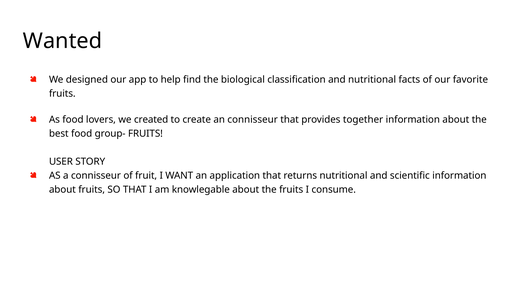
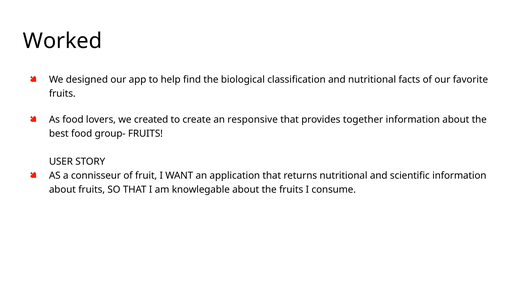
Wanted: Wanted -> Worked (63, 41)
an connisseur: connisseur -> responsive (253, 120)
